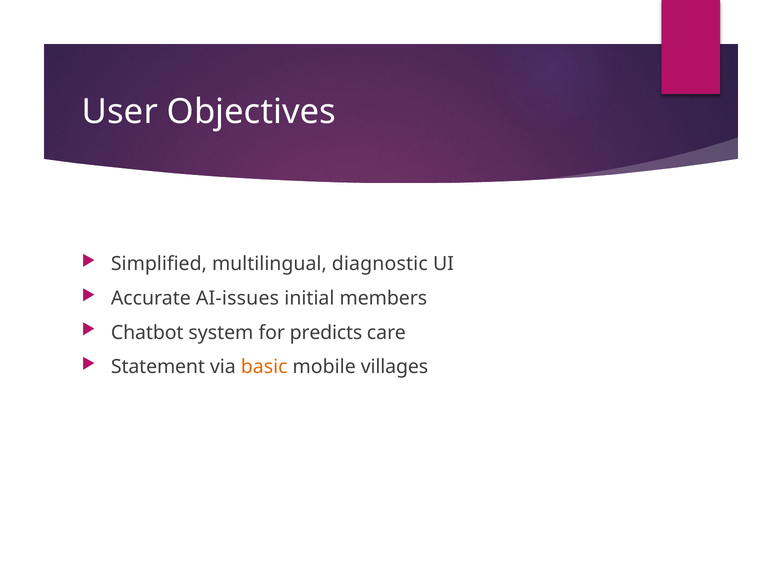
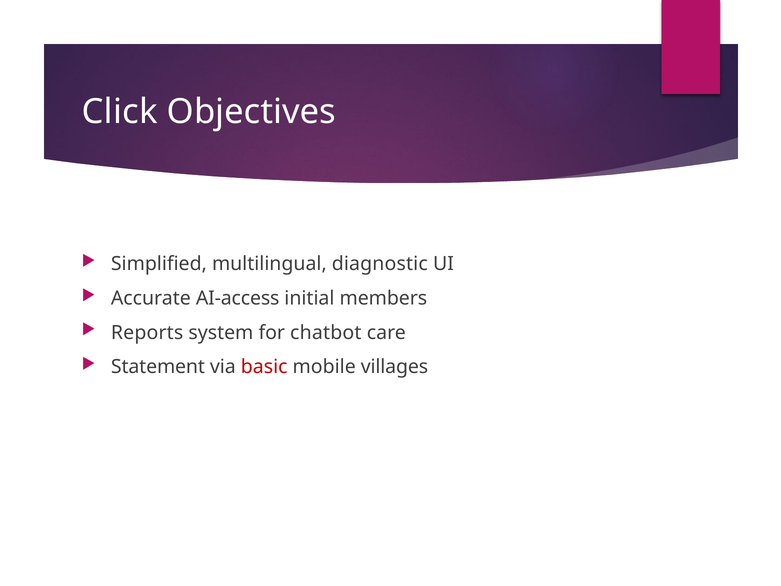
User: User -> Click (120, 112)
AI-issues: AI-issues -> AI-access (238, 298)
Chatbot: Chatbot -> Reports (147, 332)
predicts: predicts -> chatbot (326, 332)
basic colour: orange -> red (264, 367)
